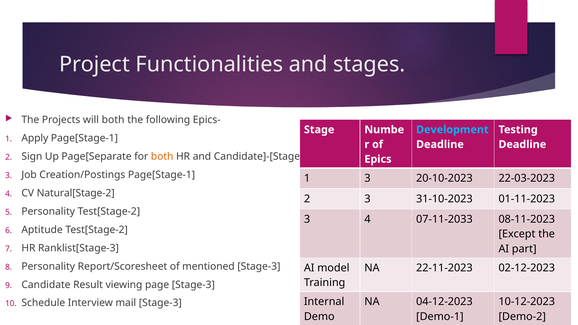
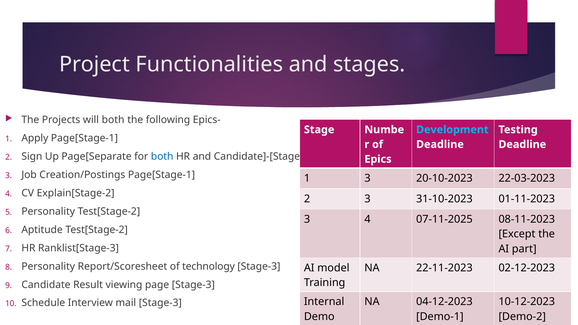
both colour: orange -> blue (162, 157)
Natural[Stage-2: Natural[Stage-2 -> Explain[Stage-2 (76, 193)
07-11-2033: 07-11-2033 -> 07-11-2025 (444, 219)
mentioned: mentioned -> technology (208, 266)
